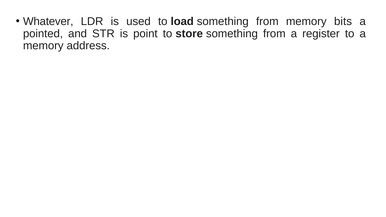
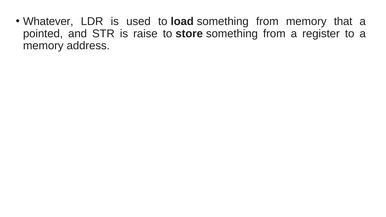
bits: bits -> that (343, 21)
point: point -> raise (145, 34)
